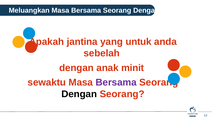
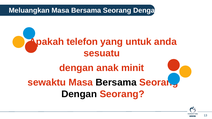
jantina: jantina -> telefon (82, 42)
sebelah: sebelah -> sesuatu (102, 53)
Bersama colour: purple -> black (116, 83)
